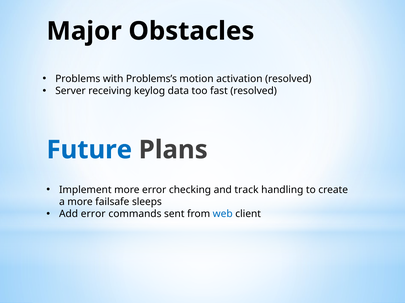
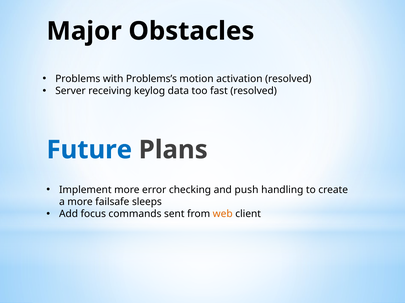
track: track -> push (246, 190)
Add error: error -> focus (93, 214)
web colour: blue -> orange (223, 214)
